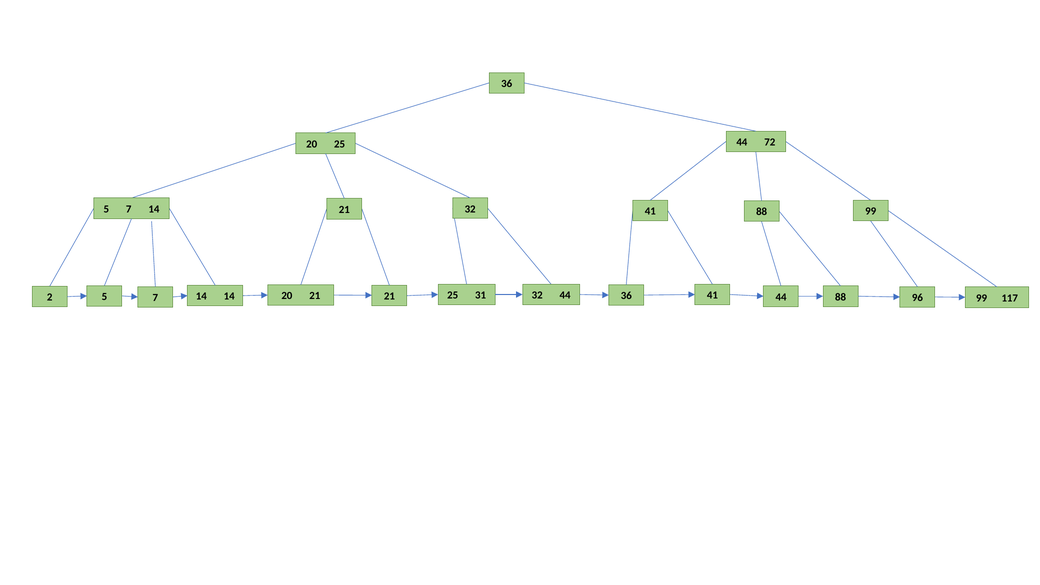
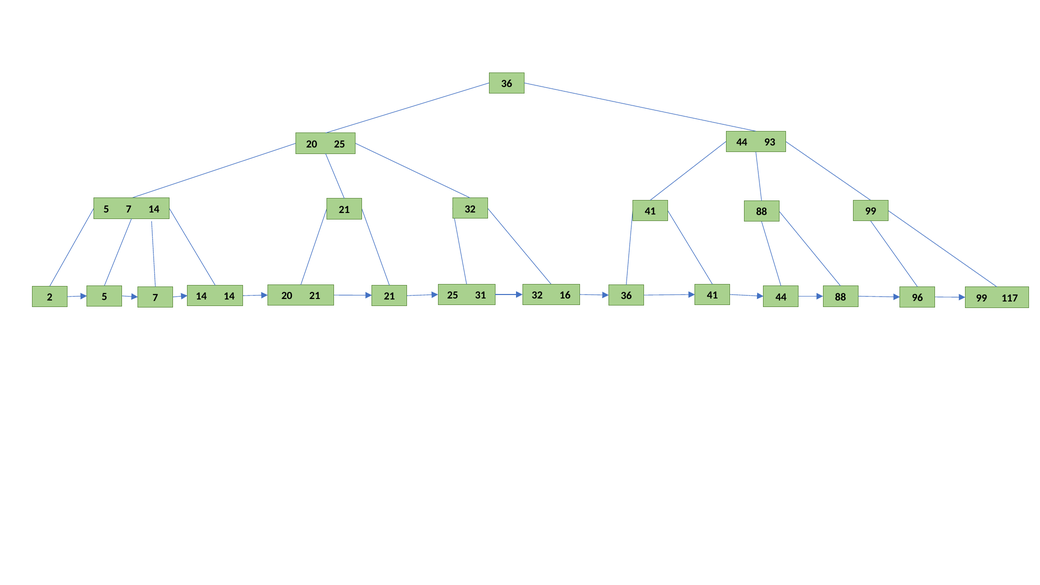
72: 72 -> 93 (770, 142)
44: 44 -> 16 (565, 295)
